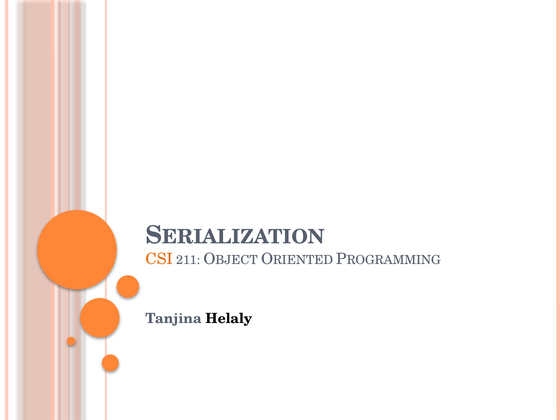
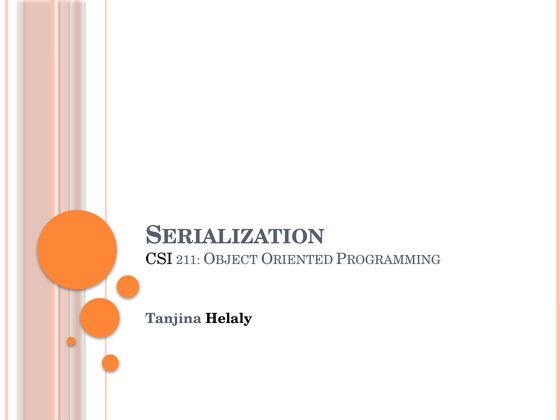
CSI colour: orange -> black (159, 259)
